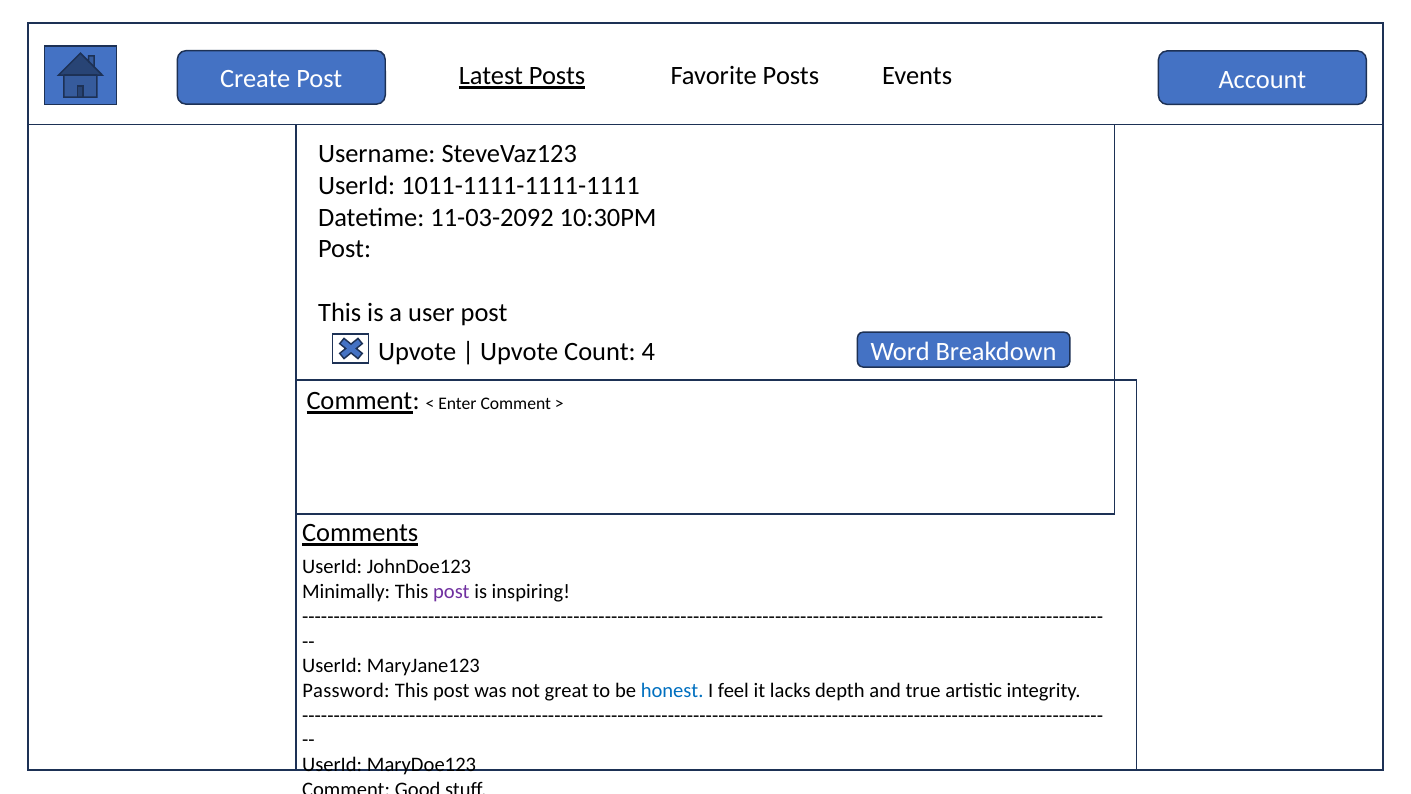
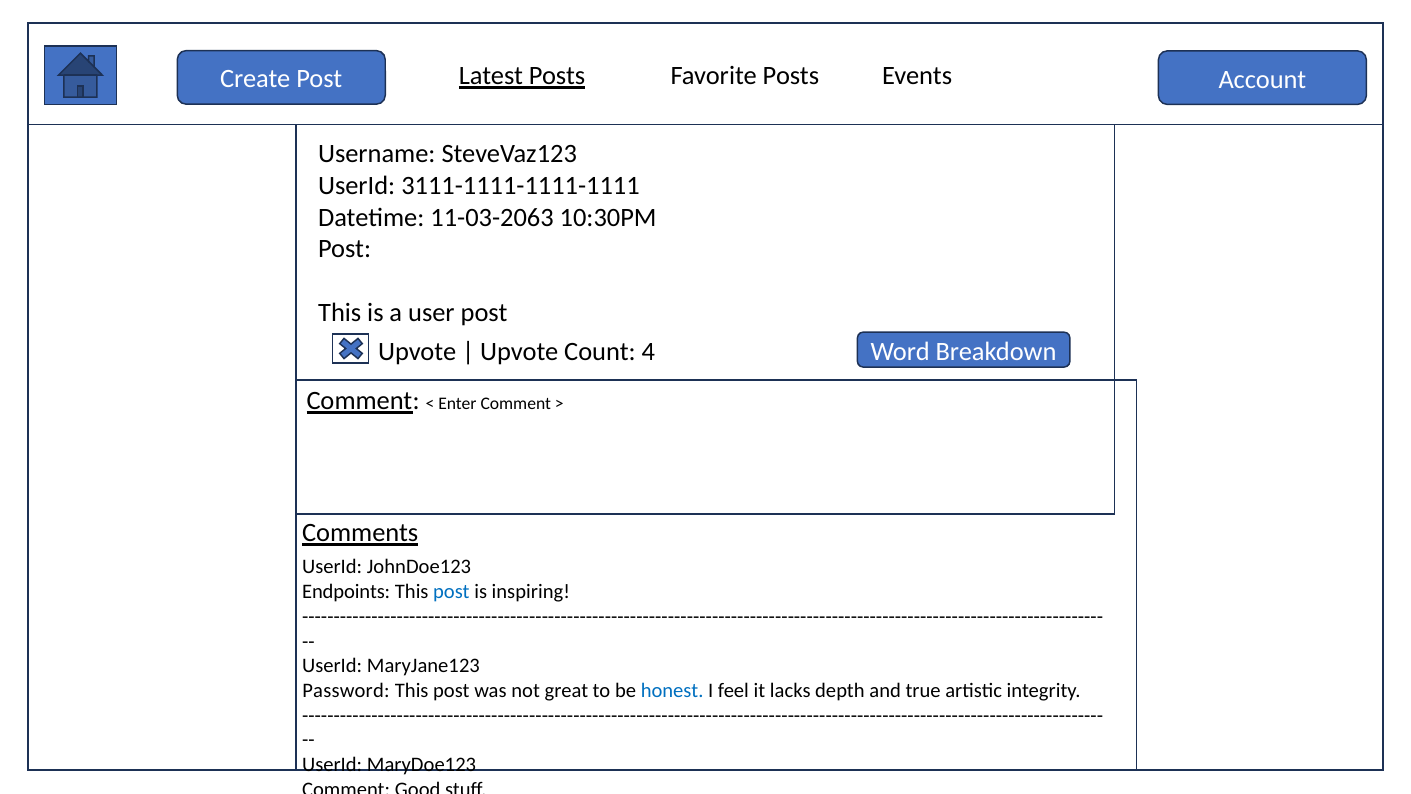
1011-1111-1111-1111: 1011-1111-1111-1111 -> 3111-1111-1111-1111 (521, 186)
11-03-2092: 11-03-2092 -> 11-03-2063 (492, 217)
Minimally: Minimally -> Endpoints (346, 592)
post colour: purple -> blue (451, 592)
